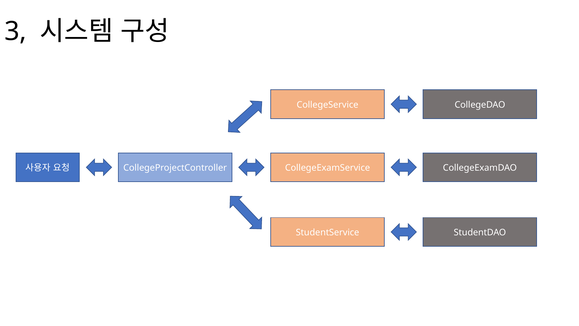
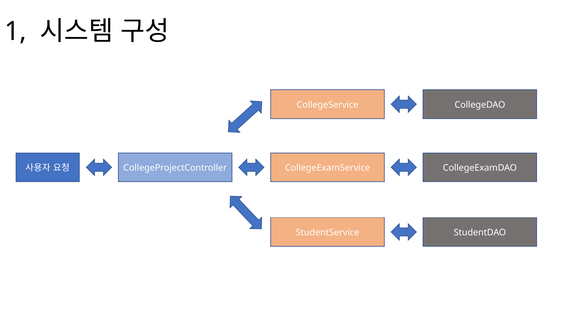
3: 3 -> 1 (15, 31)
